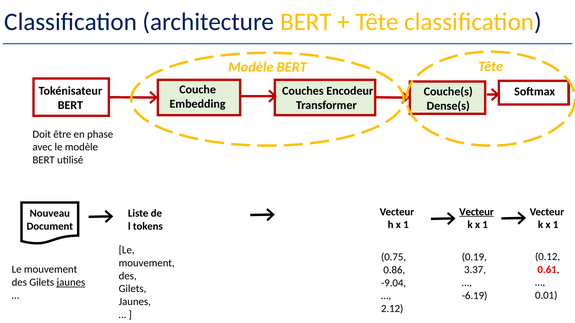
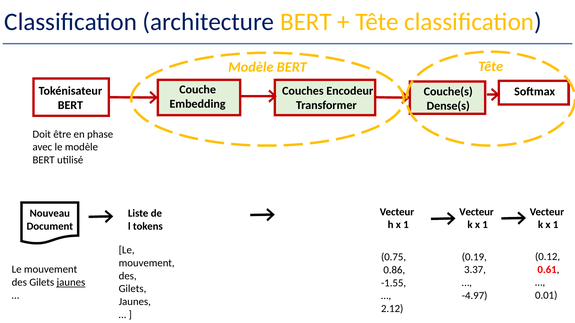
Vecteur underline: present -> none (476, 212)
-9.04: -9.04 -> -1.55 (394, 283)
-6.19: -6.19 -> -4.97 (475, 296)
